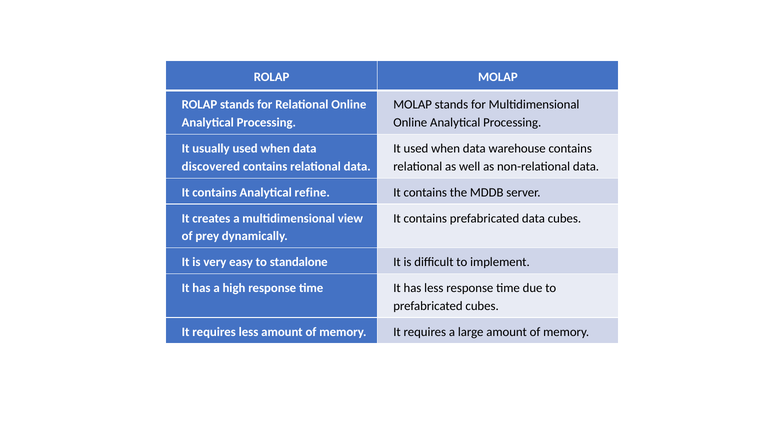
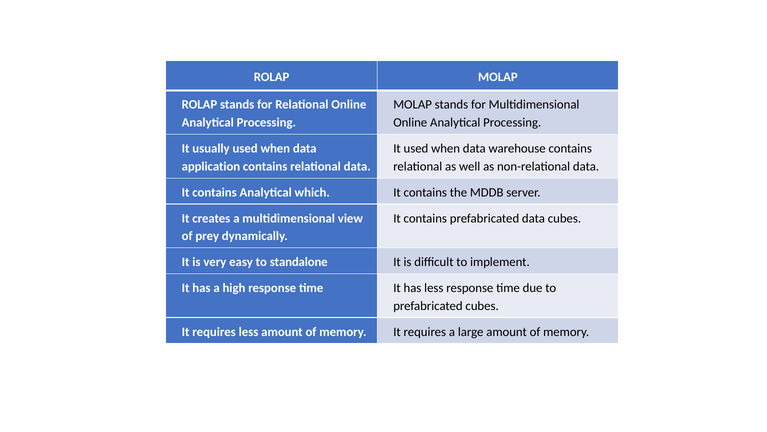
discovered: discovered -> application (211, 166)
refine: refine -> which (312, 192)
